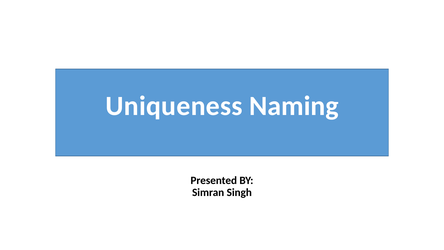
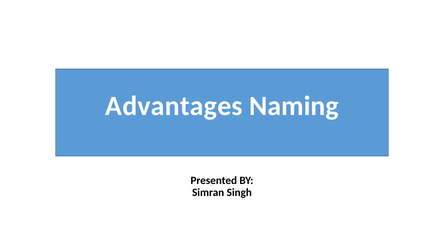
Uniqueness: Uniqueness -> Advantages (174, 106)
